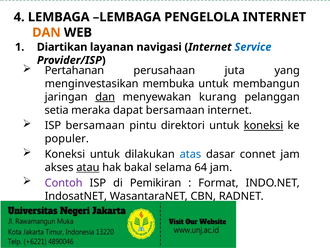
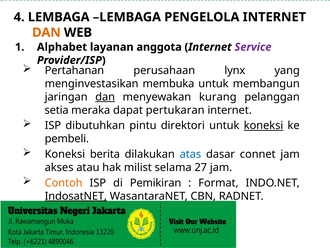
Diartikan: Diartikan -> Alphabet (62, 47)
navigasi: navigasi -> anggota (159, 47)
Service colour: blue -> purple (253, 47)
juta: juta -> lynx (235, 70)
dapat bersamaan: bersamaan -> pertukaran (175, 110)
ISP bersamaan: bersamaan -> dibutuhkan (95, 125)
populer: populer -> pembeli (67, 139)
Koneksi untuk: untuk -> berita (105, 154)
atau underline: present -> none (88, 167)
bakal: bakal -> milist (138, 167)
64: 64 -> 27 (201, 167)
Contoh colour: purple -> orange (64, 183)
IndosatNET underline: none -> present (76, 196)
